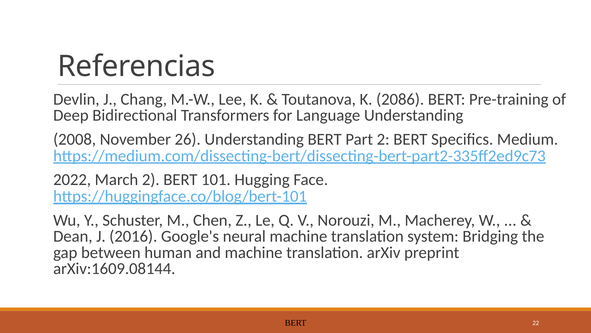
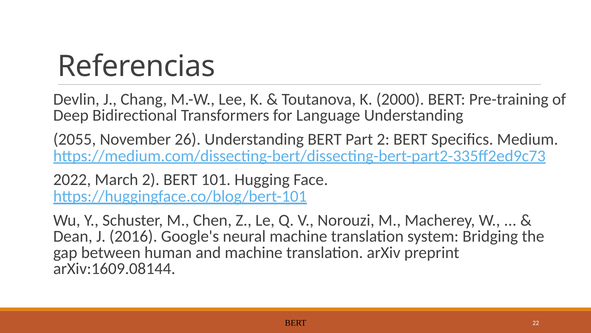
2086: 2086 -> 2000 (400, 99)
2008: 2008 -> 2055 (75, 139)
